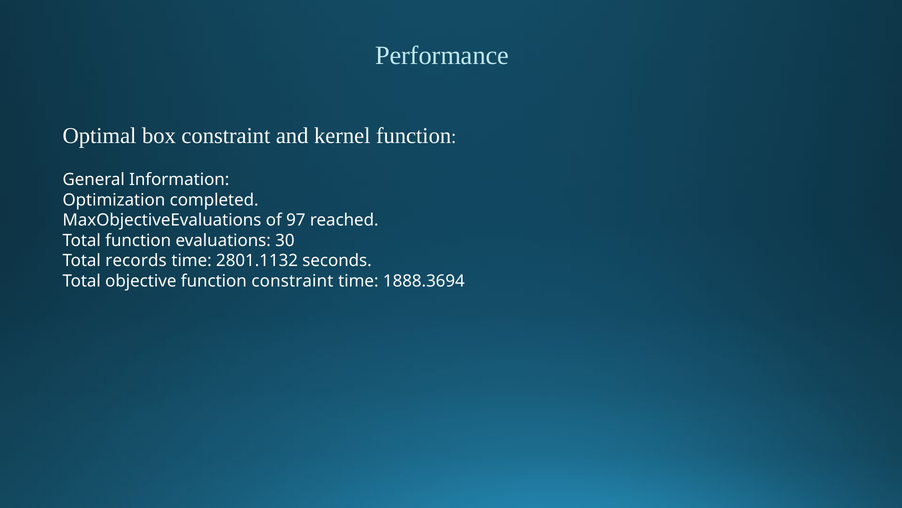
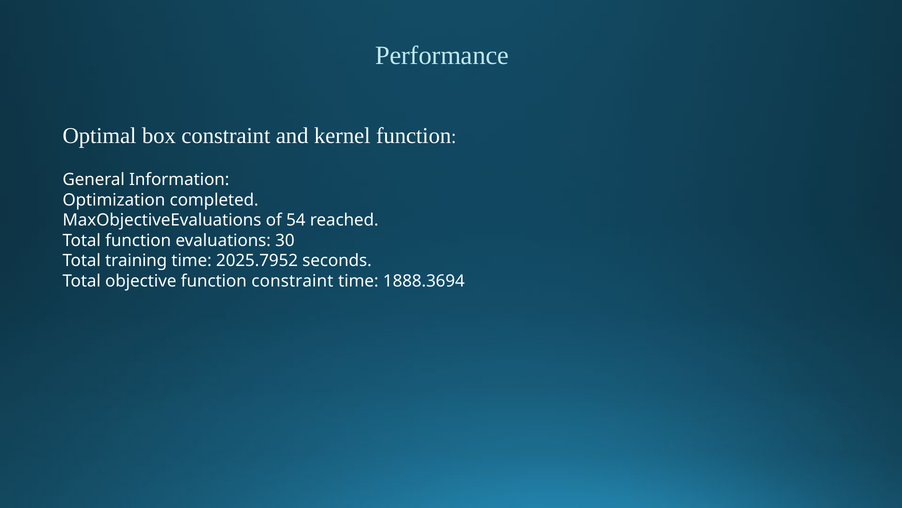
97: 97 -> 54 (296, 220)
records: records -> training (136, 261)
2801.1132: 2801.1132 -> 2025.7952 (257, 261)
